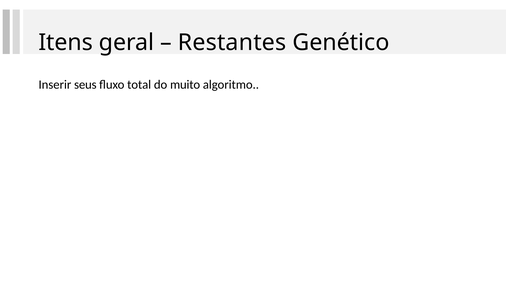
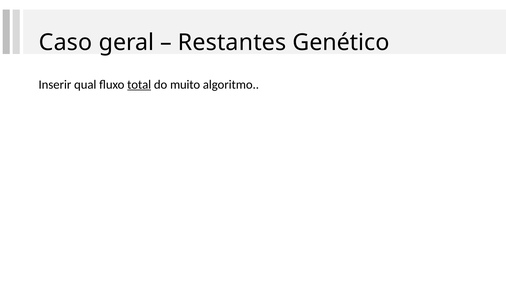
Itens: Itens -> Caso (66, 43)
seus: seus -> qual (85, 84)
total underline: none -> present (139, 84)
